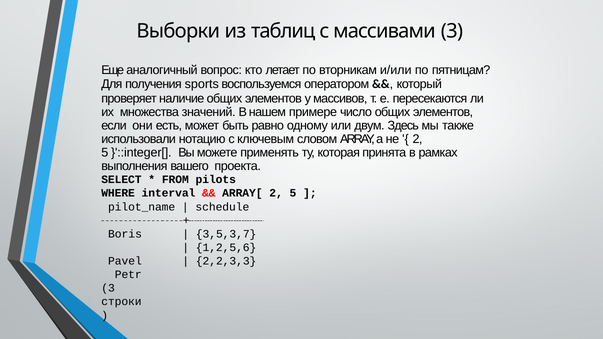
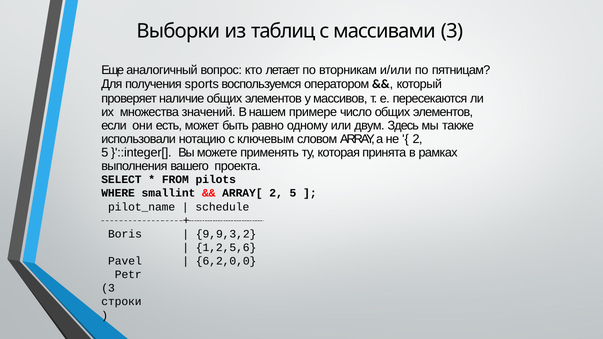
interval: interval -> smallint (168, 193)
3,5,3,7: 3,5,3,7 -> 9,9,3,2 (226, 234)
2,2,3,3: 2,2,3,3 -> 6,2,0,0 (226, 261)
